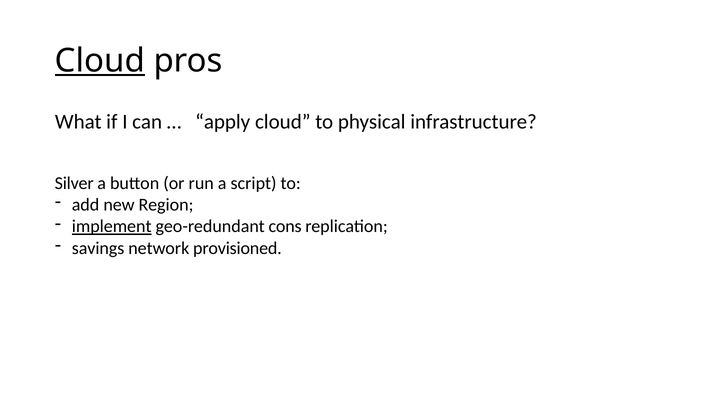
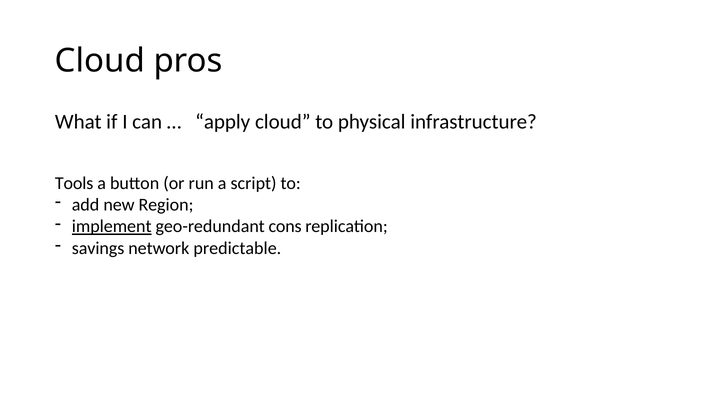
Cloud underline: present -> none (100, 61)
Silver: Silver -> Tools (74, 183)
provisioned: provisioned -> predictable (237, 248)
